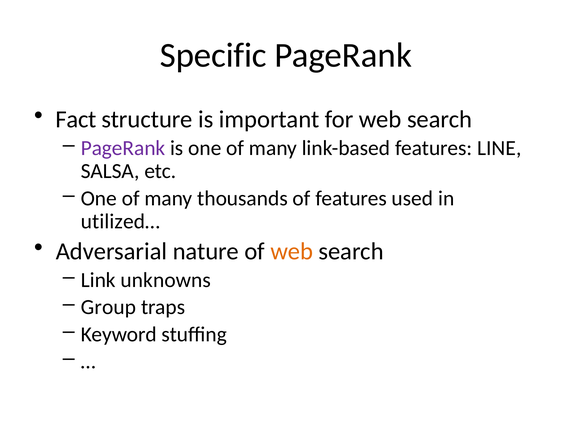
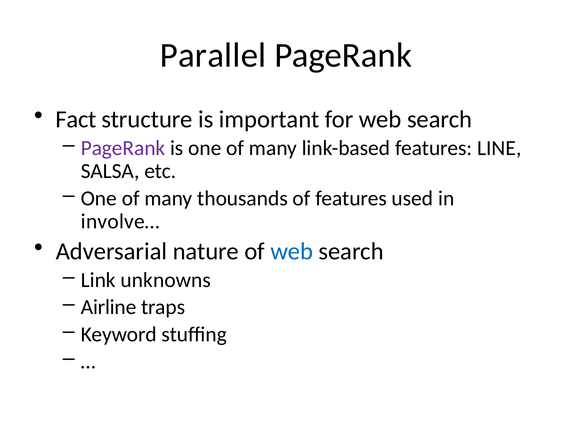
Specific: Specific -> Parallel (213, 55)
utilized…: utilized… -> involve… (120, 222)
web colour: orange -> blue (292, 251)
Group: Group -> Airline (109, 307)
